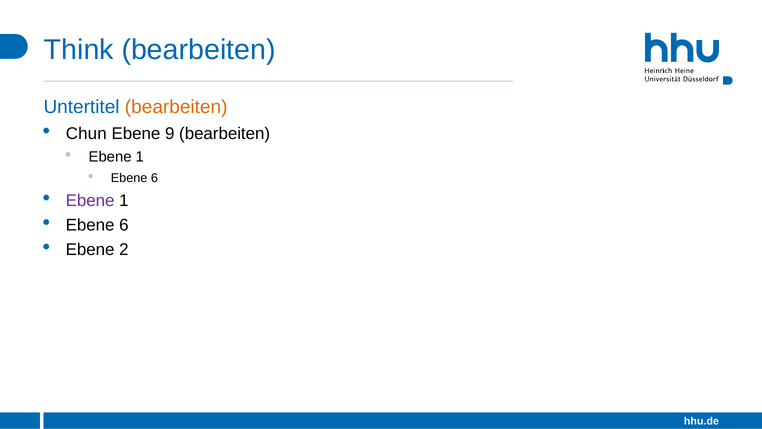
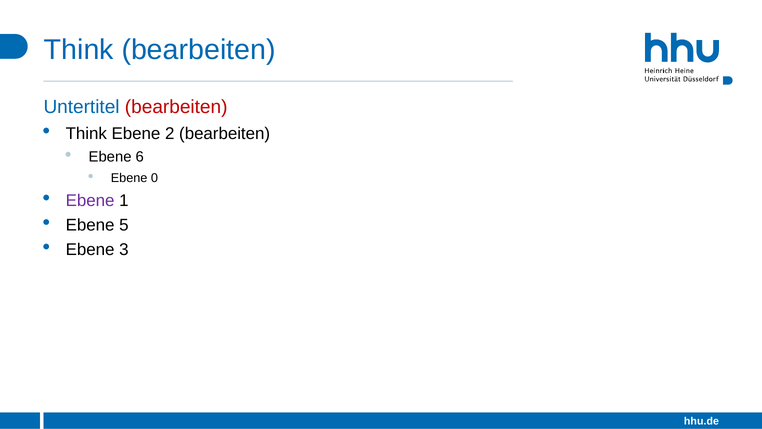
bearbeiten colour: orange -> red (176, 107)
Chun: Chun -> Think (86, 134)
9: 9 -> 2 (170, 134)
1: 1 -> 6 (140, 157)
6: 6 -> 0 (154, 178)
6: 6 -> 5 (124, 225)
2: 2 -> 3 (124, 250)
